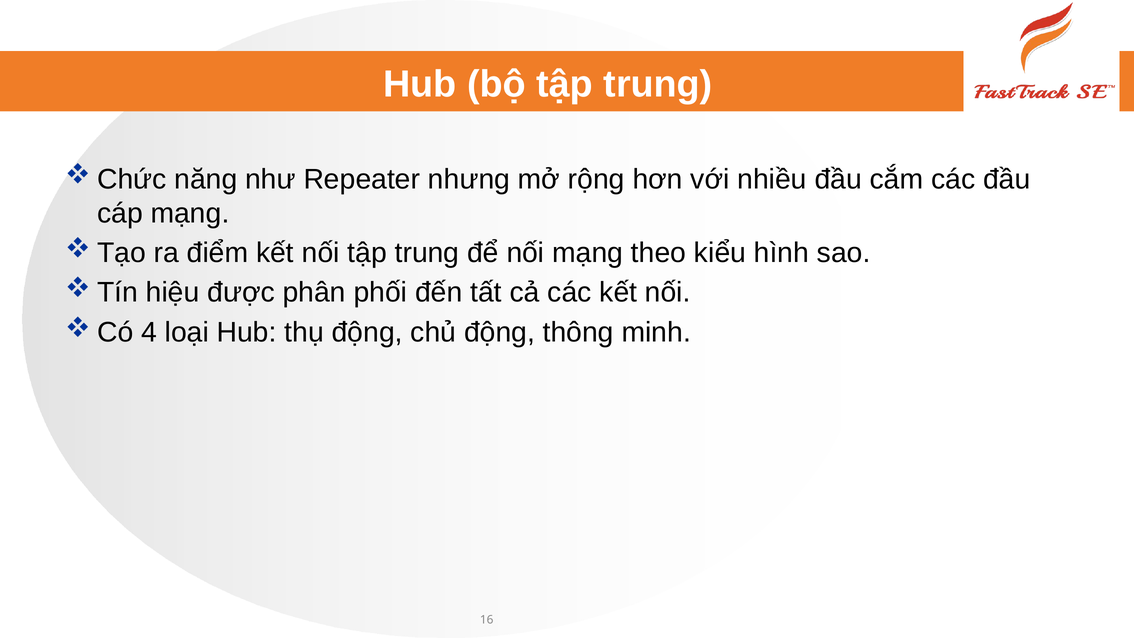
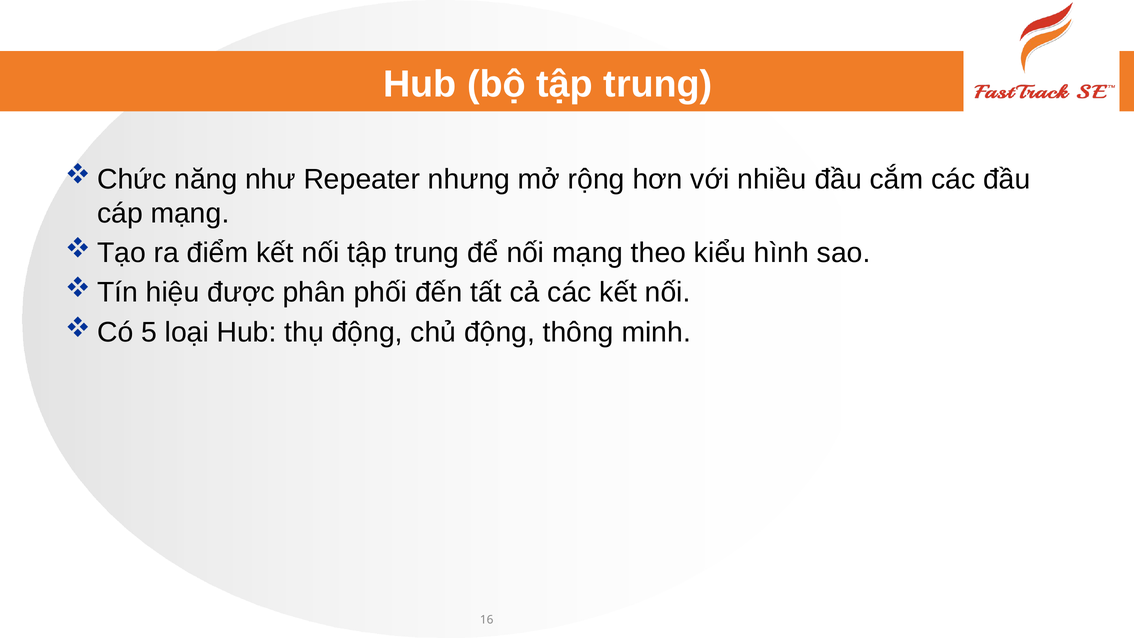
4: 4 -> 5 (149, 332)
